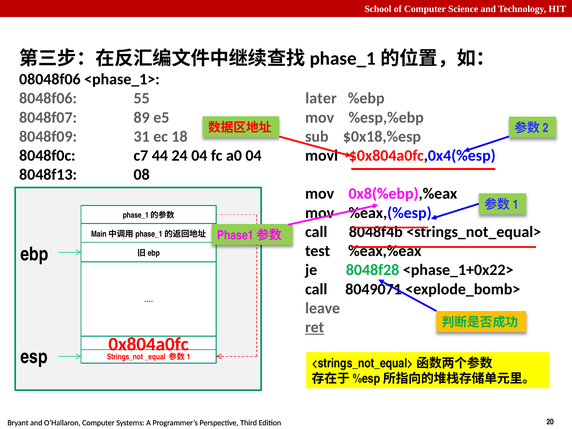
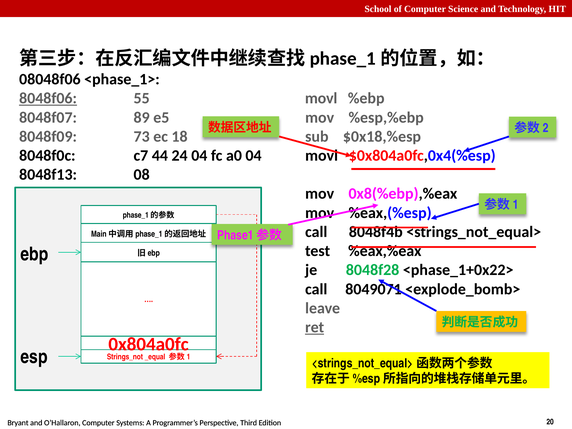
8048f06 underline: none -> present (48, 98)
55 later: later -> movl (321, 98)
31: 31 -> 73 (142, 137)
